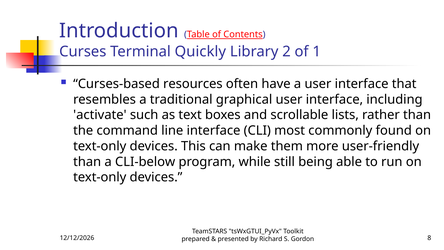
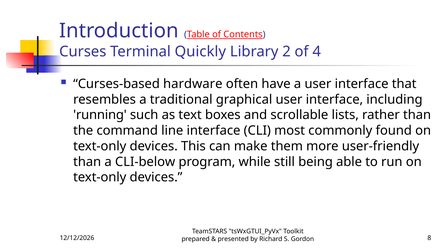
1: 1 -> 4 (317, 52)
resources: resources -> hardware (193, 84)
activate: activate -> running (100, 115)
